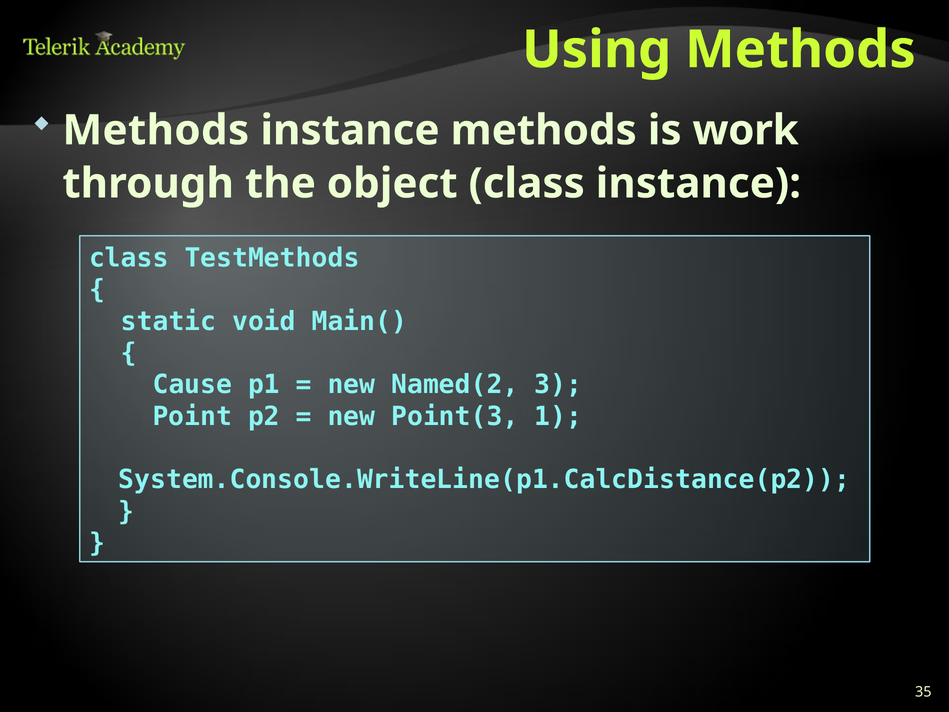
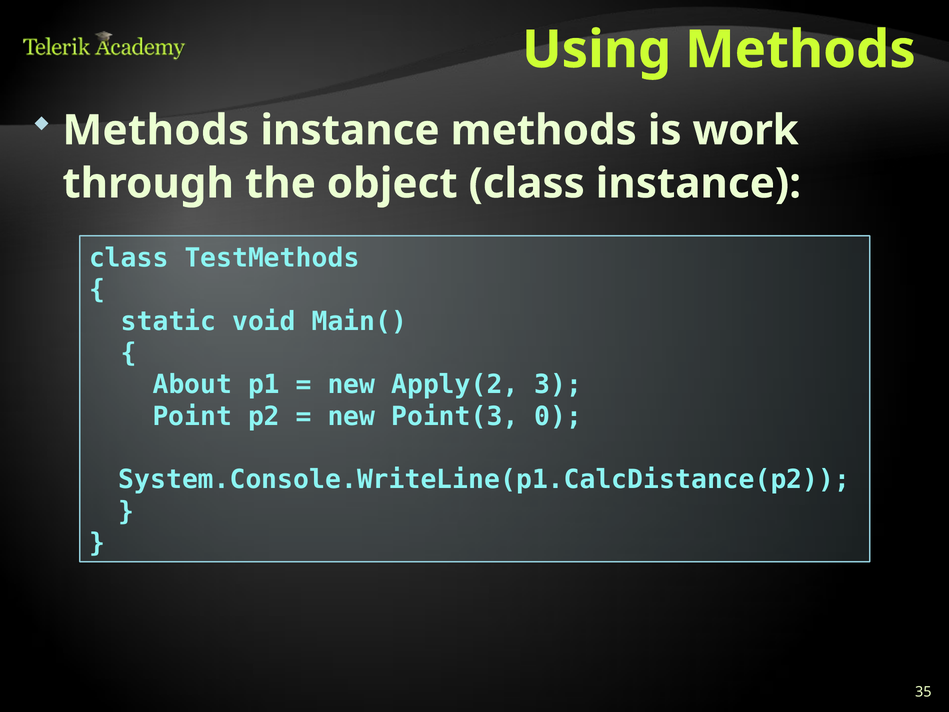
Cause: Cause -> About (192, 385)
Named(2: Named(2 -> Apply(2 (455, 385)
1: 1 -> 0 (558, 416)
